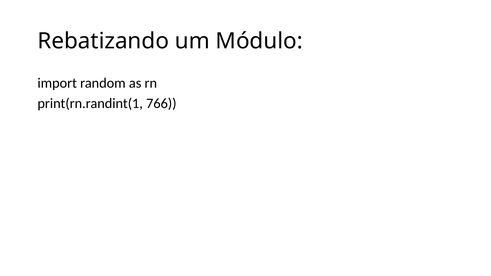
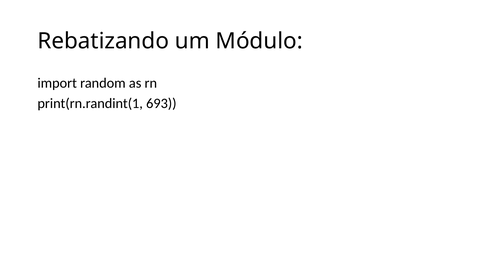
766: 766 -> 693 (161, 104)
